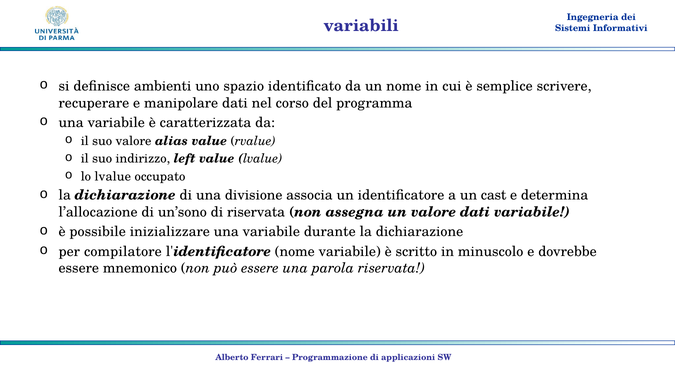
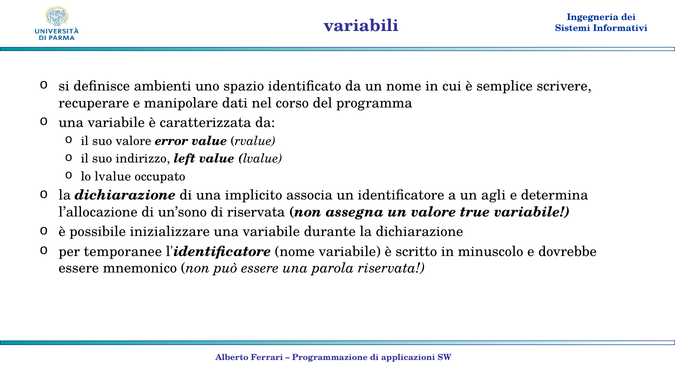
alias: alias -> error (172, 141)
divisione: divisione -> implicito (254, 196)
cast: cast -> agli (494, 196)
valore dati: dati -> true (475, 213)
compilatore: compilatore -> temporanee (123, 252)
